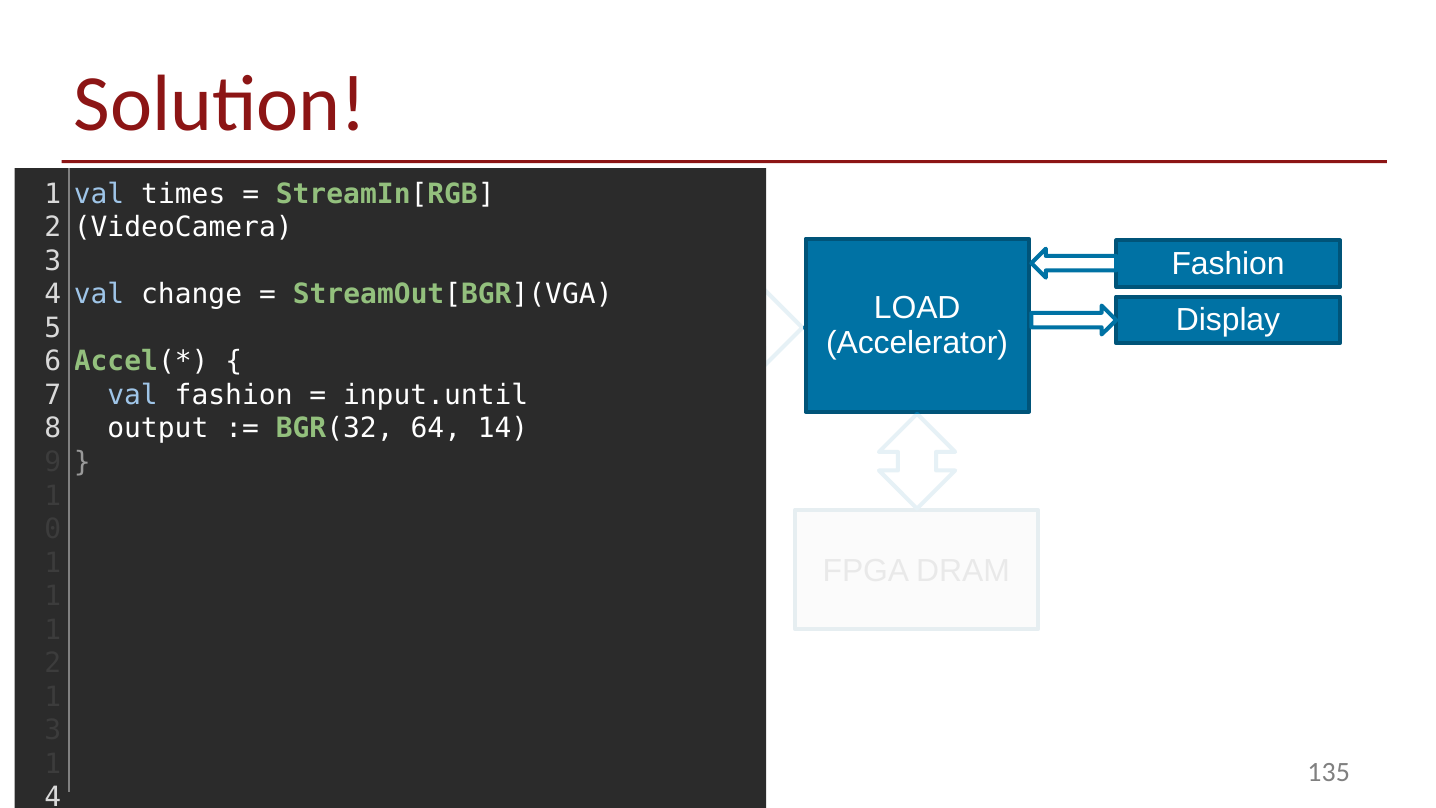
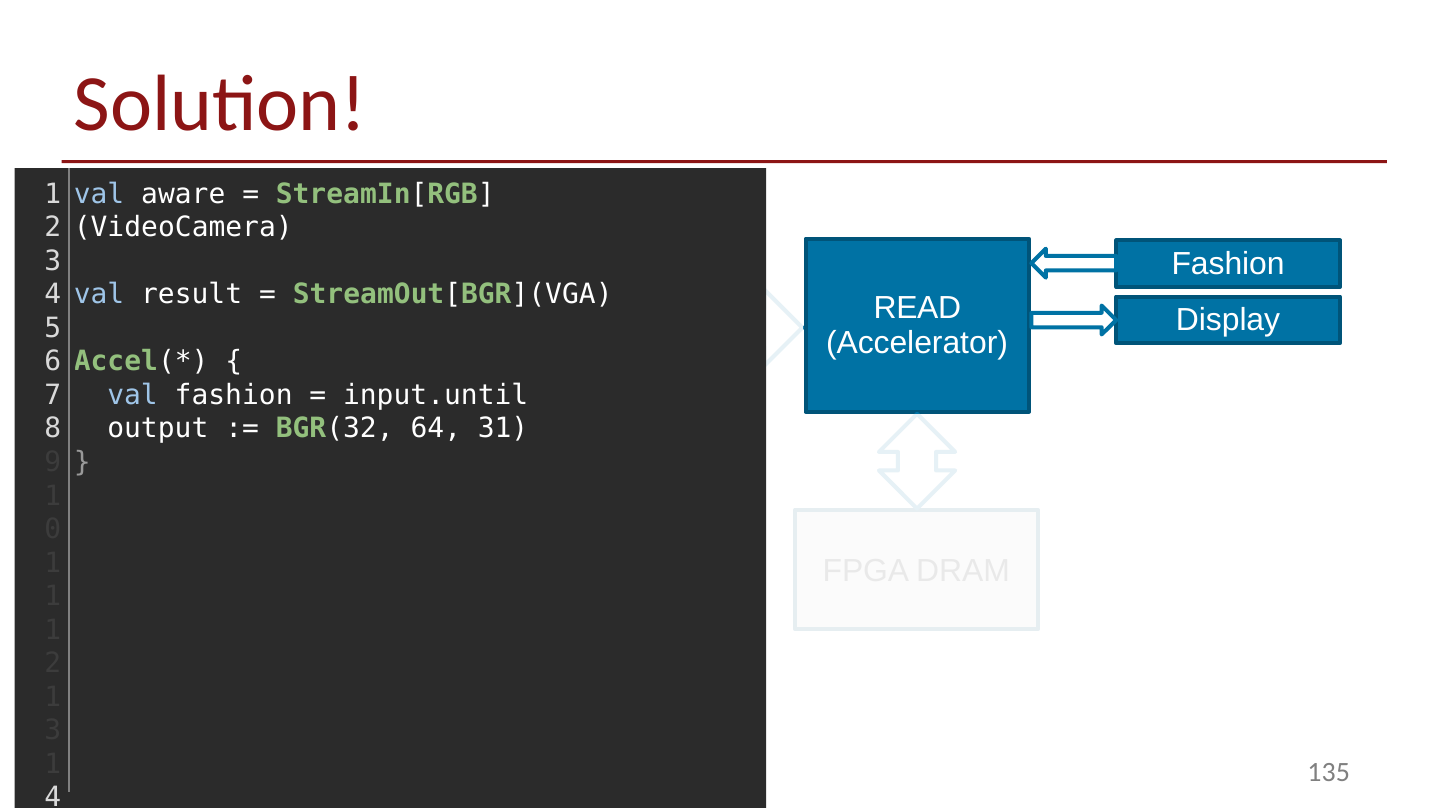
times: times -> aware (183, 194)
change: change -> result (192, 294)
LOAD: LOAD -> READ (917, 307)
14: 14 -> 31 (503, 429)
